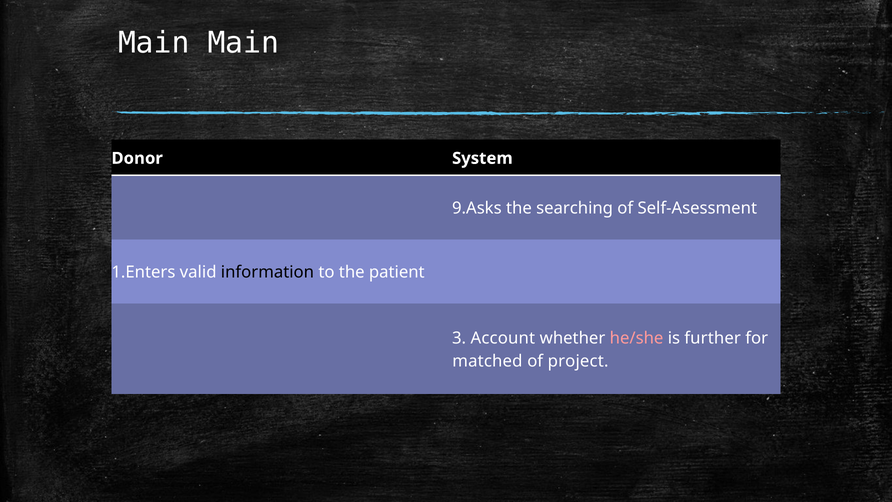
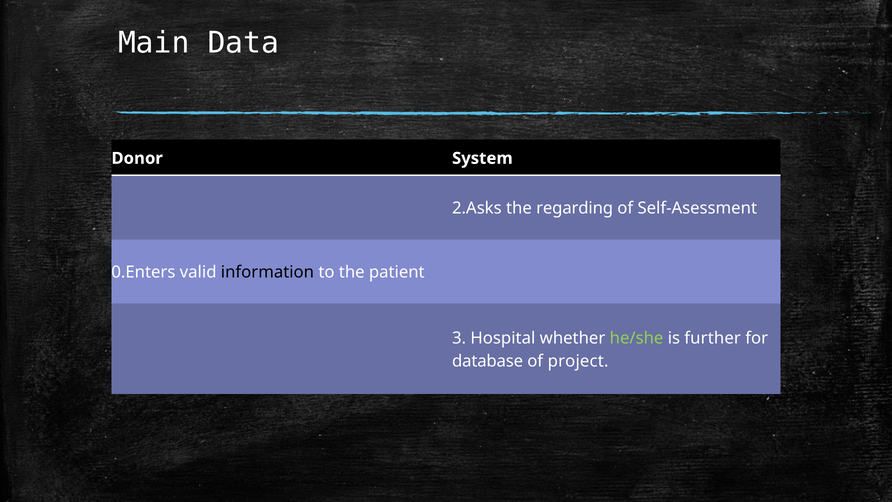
Main Main: Main -> Data (243, 43)
9.Asks: 9.Asks -> 2.Asks (477, 208)
searching: searching -> regarding (575, 208)
1.Enters: 1.Enters -> 0.Enters (143, 272)
Account: Account -> Hospital (503, 338)
he/she colour: pink -> light green (637, 338)
matched: matched -> database (488, 361)
